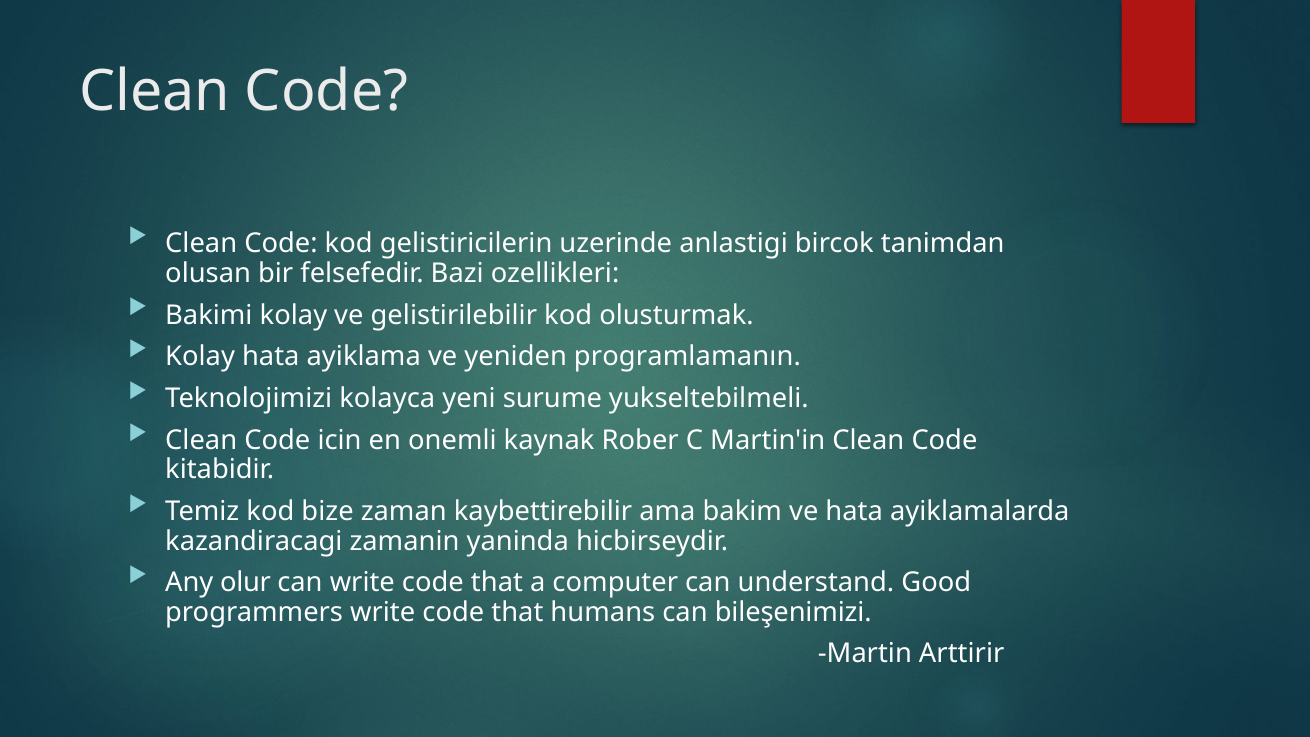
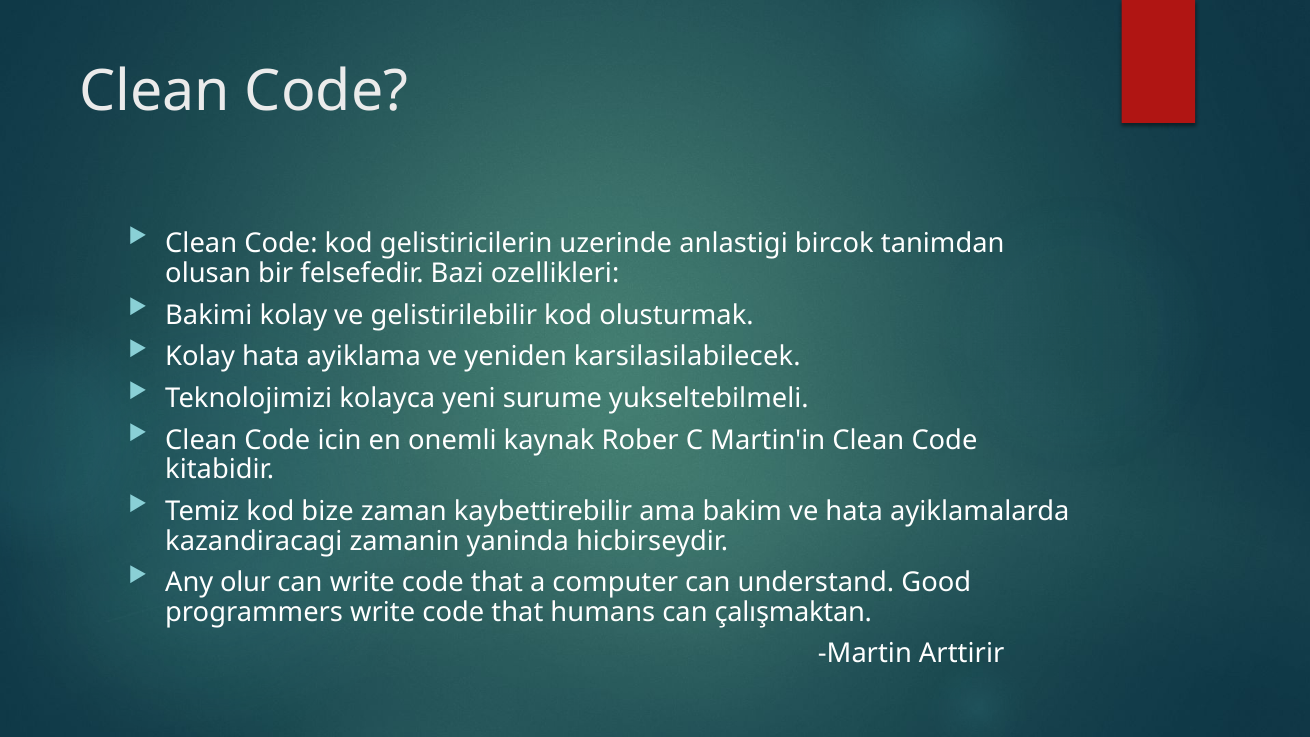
programlamanın: programlamanın -> karsilasilabilecek (687, 357)
bileşenimizi: bileşenimizi -> çalışmaktan (793, 612)
